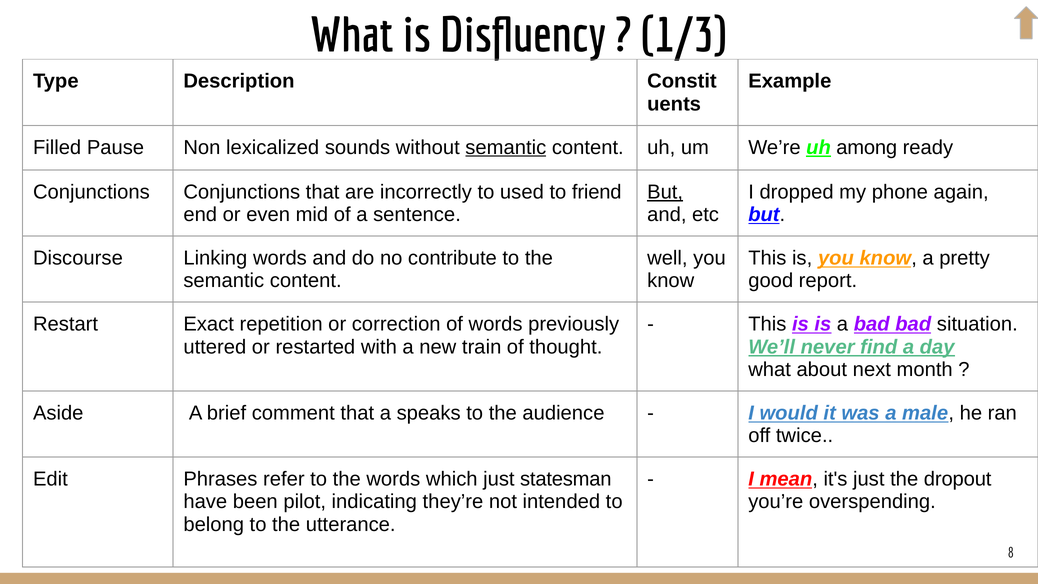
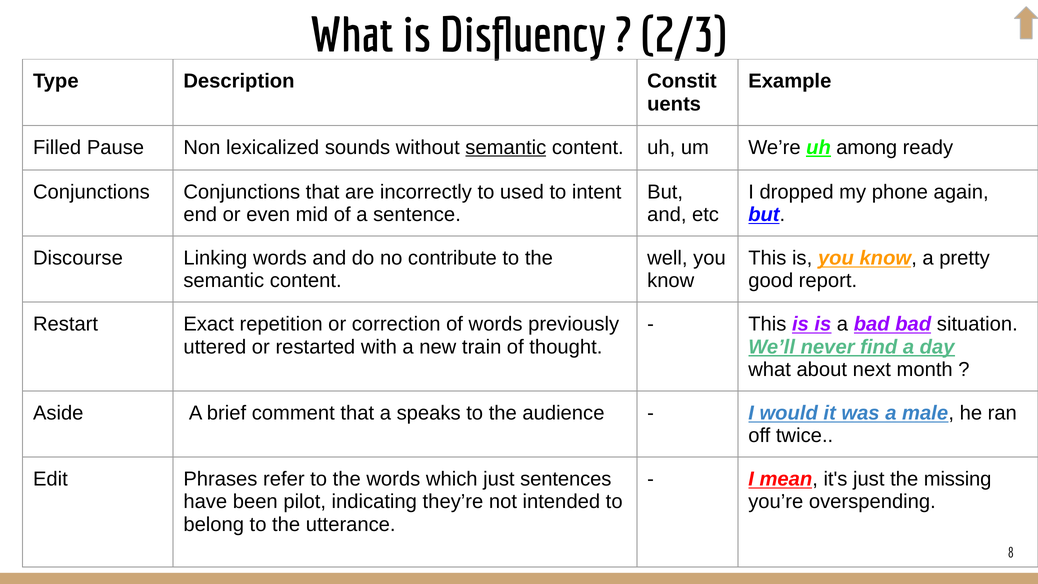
1/3: 1/3 -> 2/3 (684, 36)
friend: friend -> intent (597, 192)
But underline: present -> none (665, 192)
statesman: statesman -> sentences (566, 479)
dropout: dropout -> missing (958, 479)
